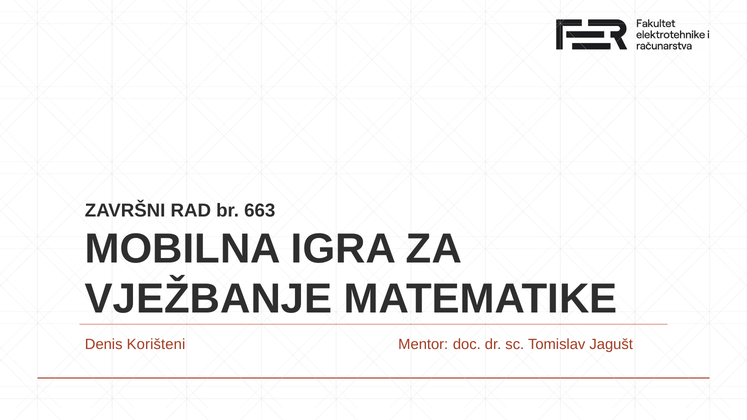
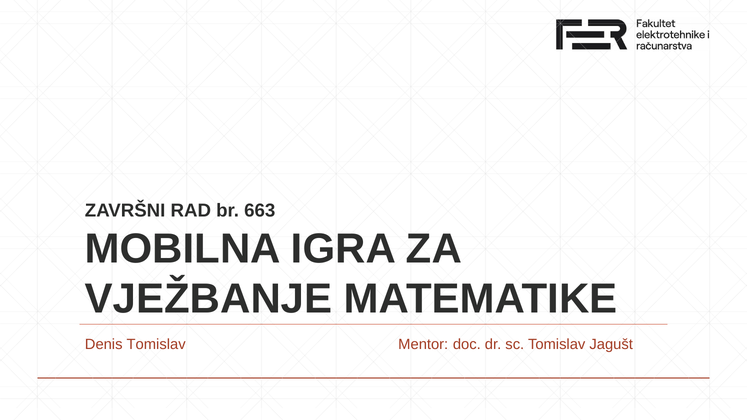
Denis Korišteni: Korišteni -> Tomislav (156, 345)
